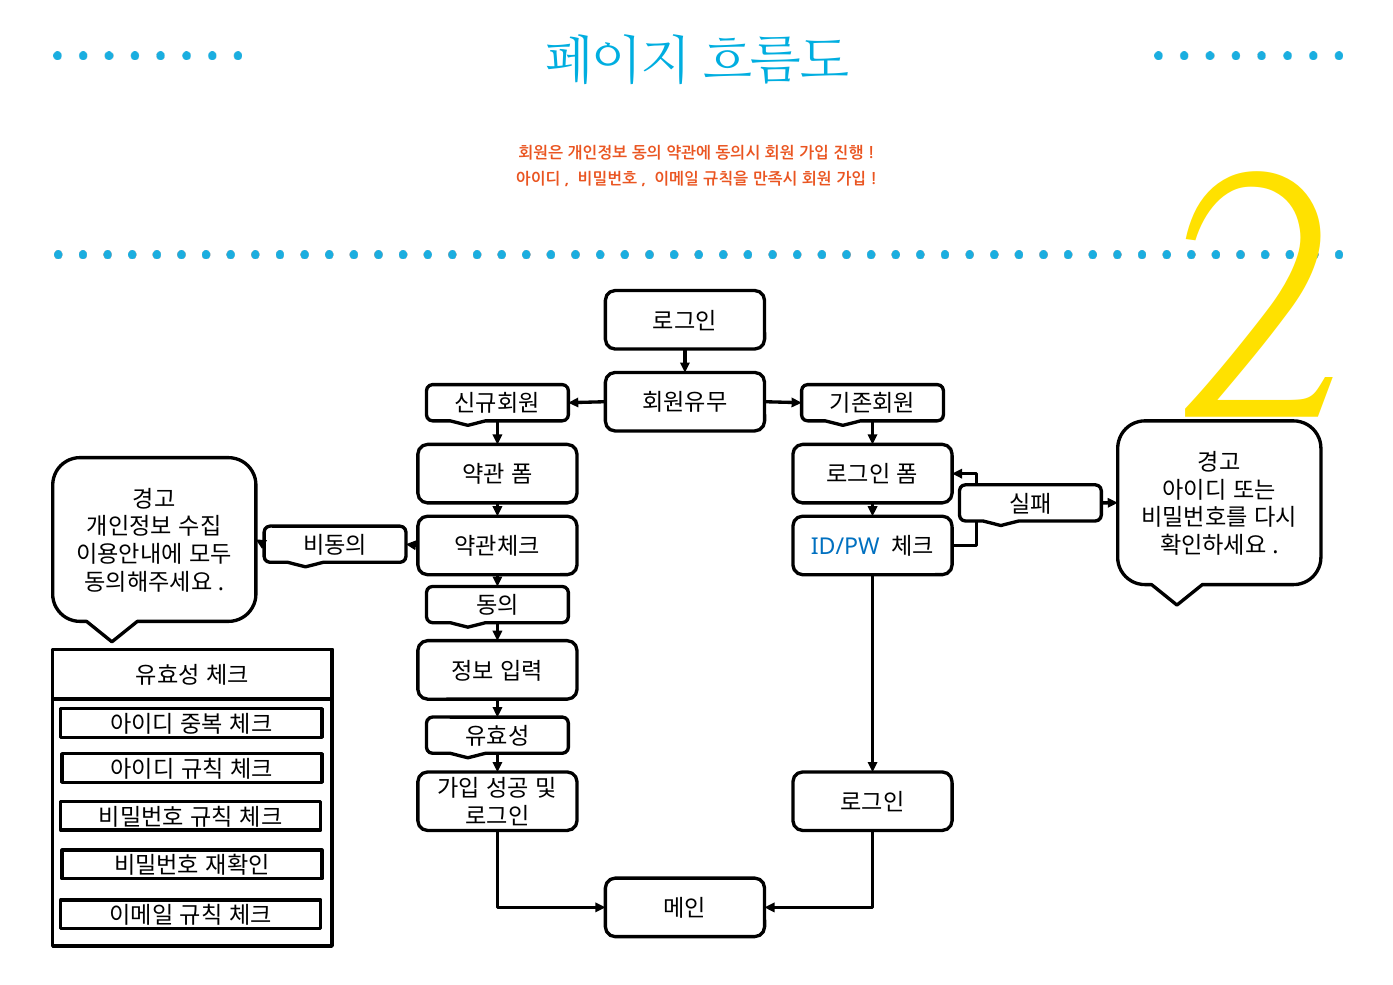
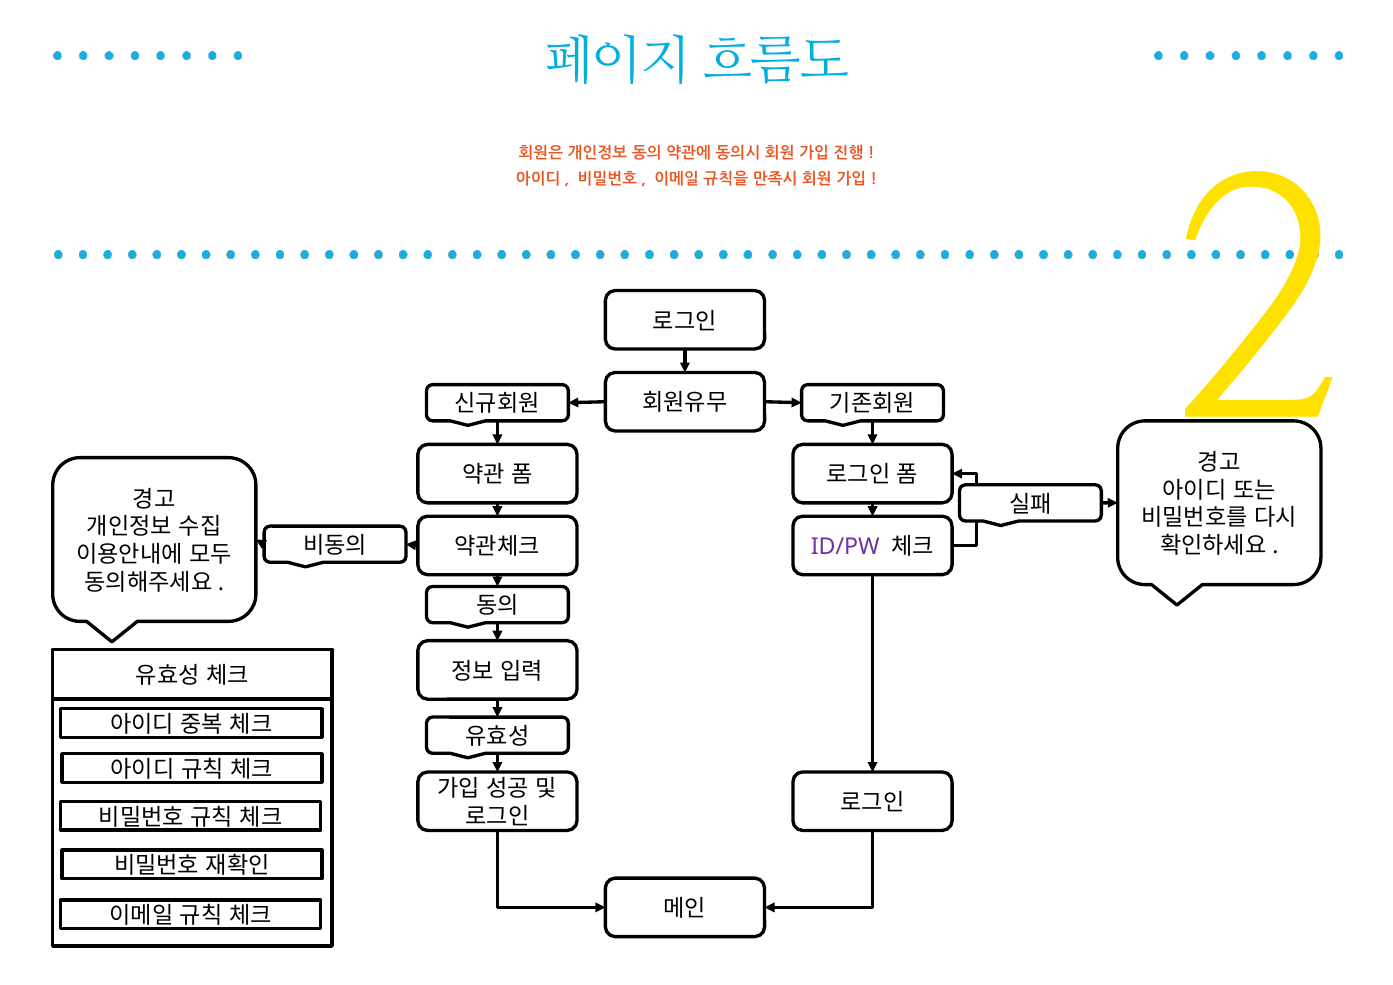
ID/PW colour: blue -> purple (845, 547)
